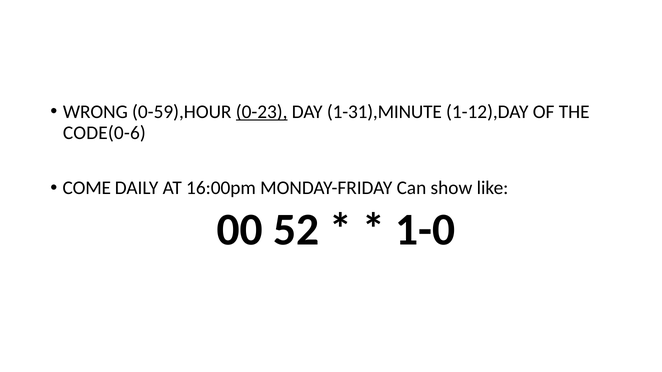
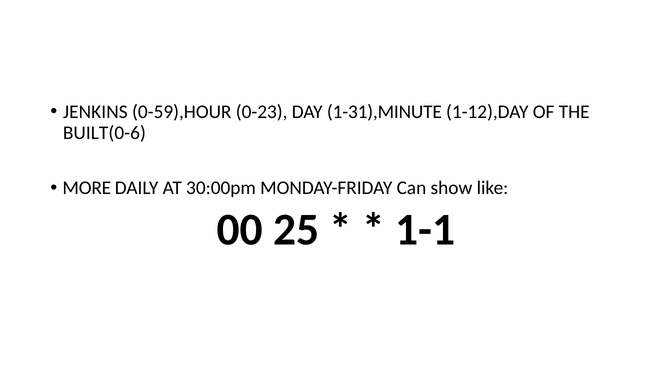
WRONG: WRONG -> JENKINS (95, 112)
0-23 underline: present -> none (262, 112)
CODE(0-6: CODE(0-6 -> BUILT(0-6 (104, 133)
COME: COME -> MORE (87, 188)
16:00pm: 16:00pm -> 30:00pm (221, 188)
52: 52 -> 25 (296, 230)
1-0: 1-0 -> 1-1 (425, 230)
